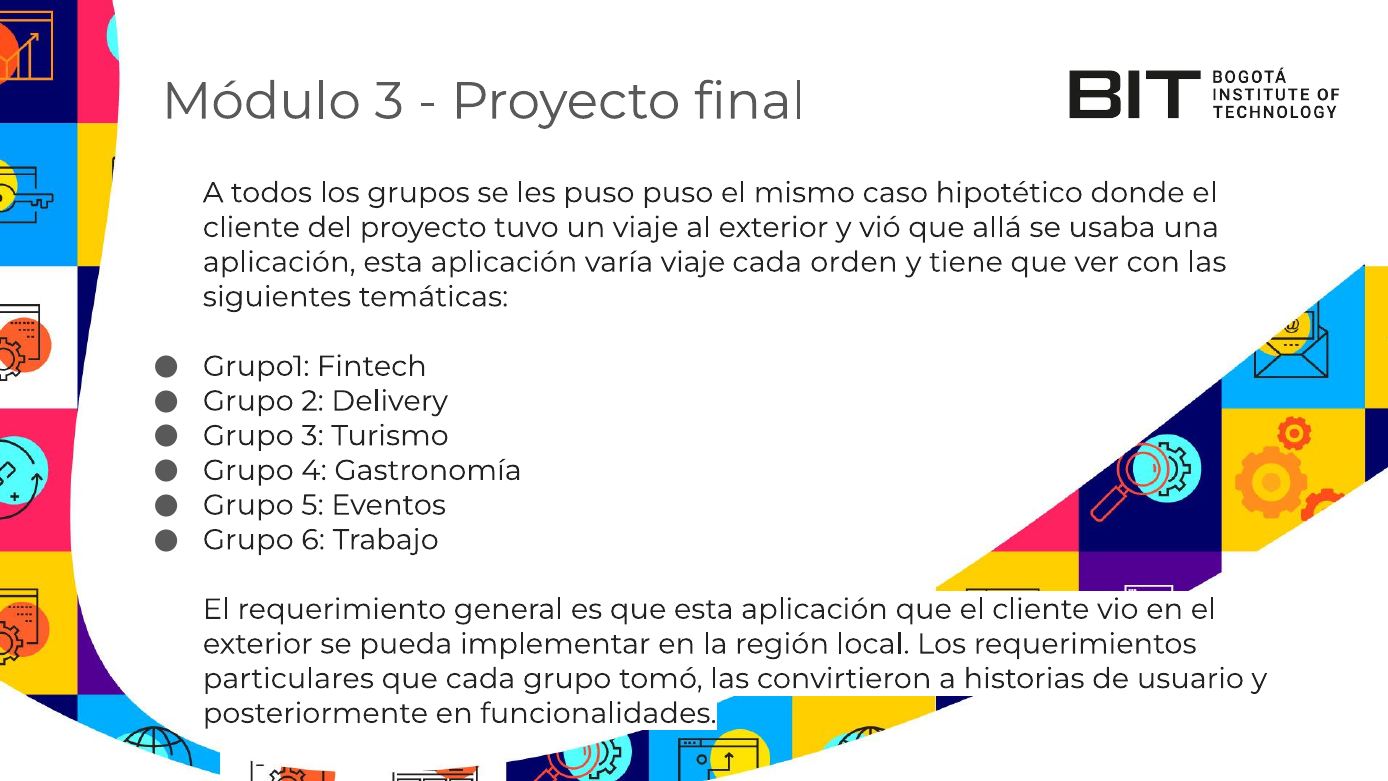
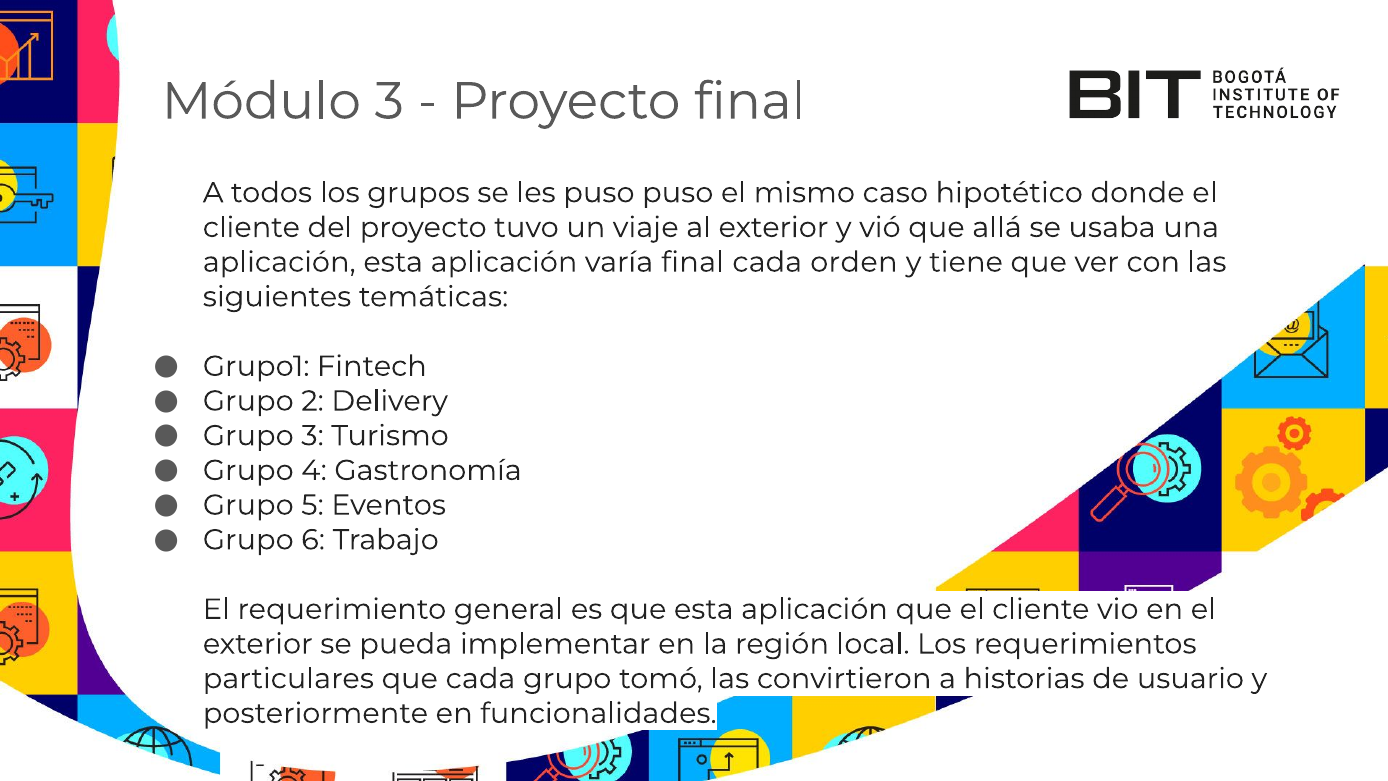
varía viaje: viaje -> final (693, 262)
